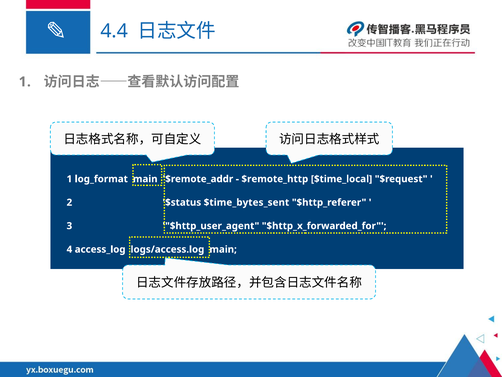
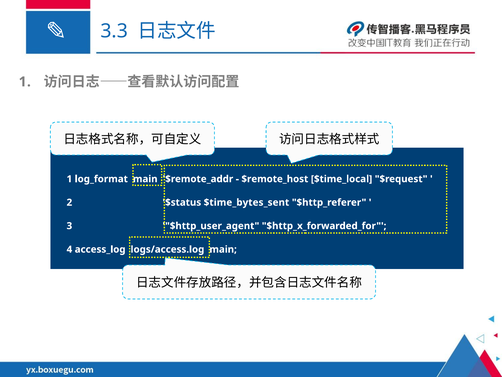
4.4: 4.4 -> 3.3 (114, 31)
$remote_http: $remote_http -> $remote_host (275, 179)
